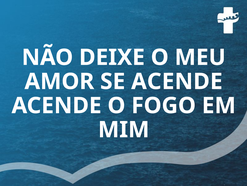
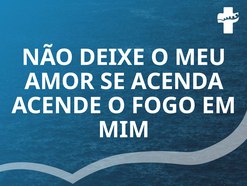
SE ACENDE: ACENDE -> ACENDA (177, 81)
